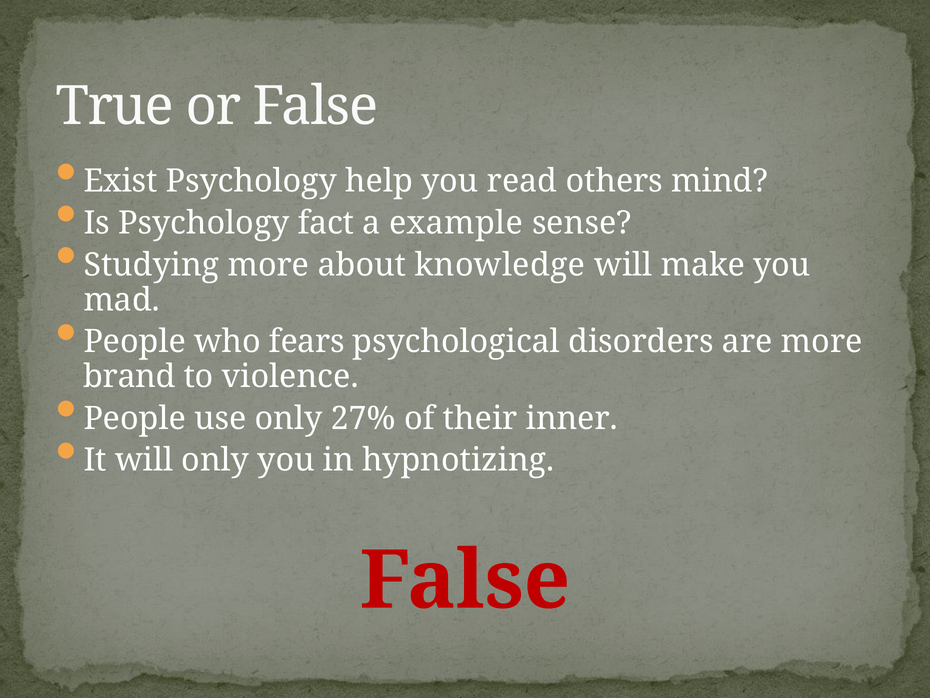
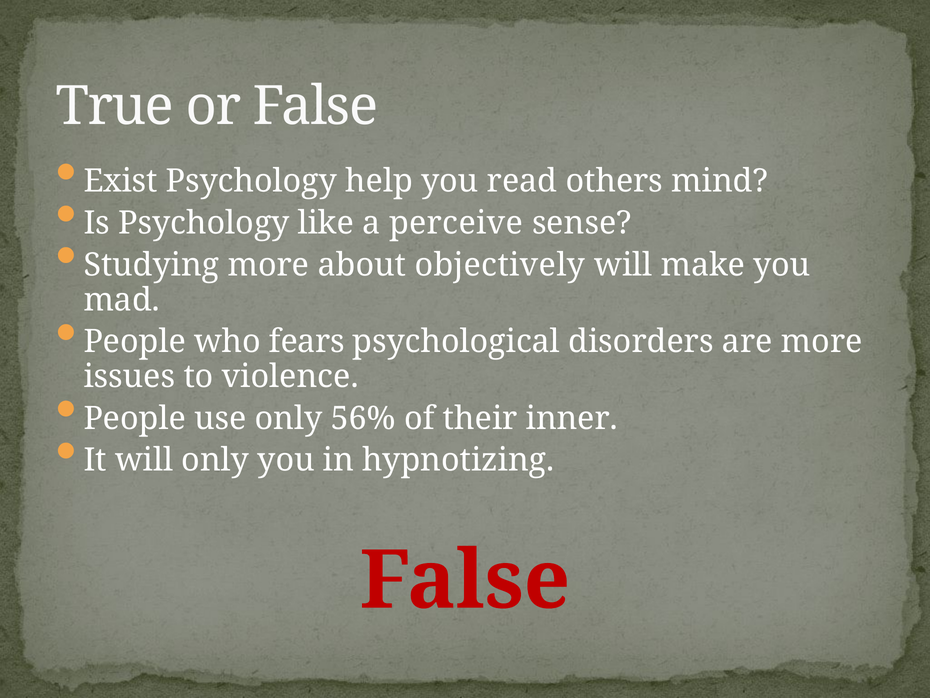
fact: fact -> like (326, 223)
example: example -> perceive (456, 223)
knowledge: knowledge -> objectively (500, 265)
brand: brand -> issues (129, 376)
27%: 27% -> 56% (363, 418)
